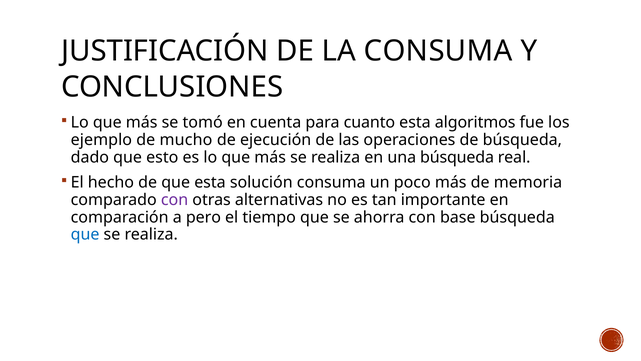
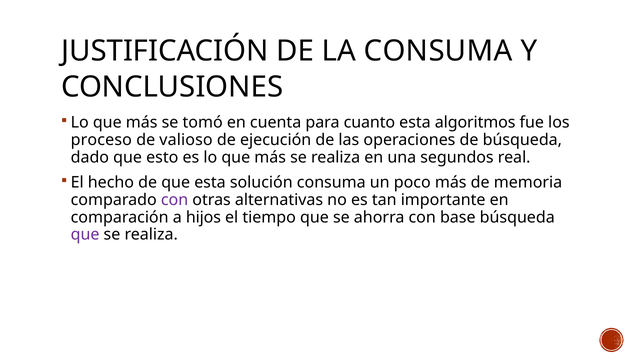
ejemplo: ejemplo -> proceso (101, 140)
mucho: mucho -> valioso (186, 140)
una búsqueda: búsqueda -> segundos (457, 157)
pero: pero -> hijos (203, 217)
que colour: blue -> purple (85, 234)
